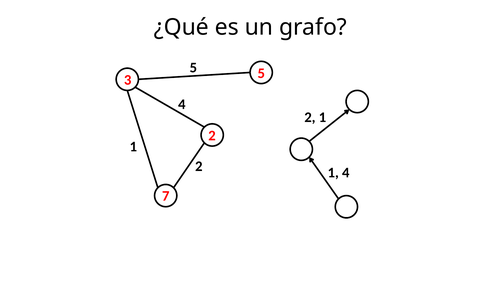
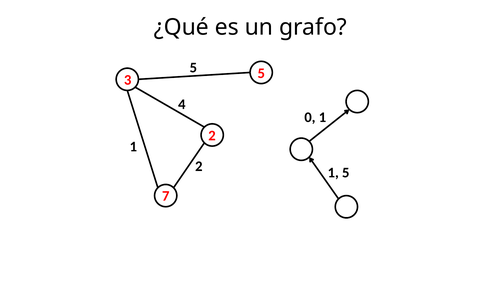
2: 2 -> 0 (310, 117)
1 4: 4 -> 5 (346, 173)
